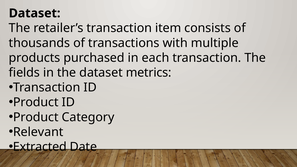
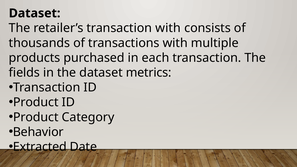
transaction item: item -> with (168, 28)
Relevant: Relevant -> Behavior (38, 132)
